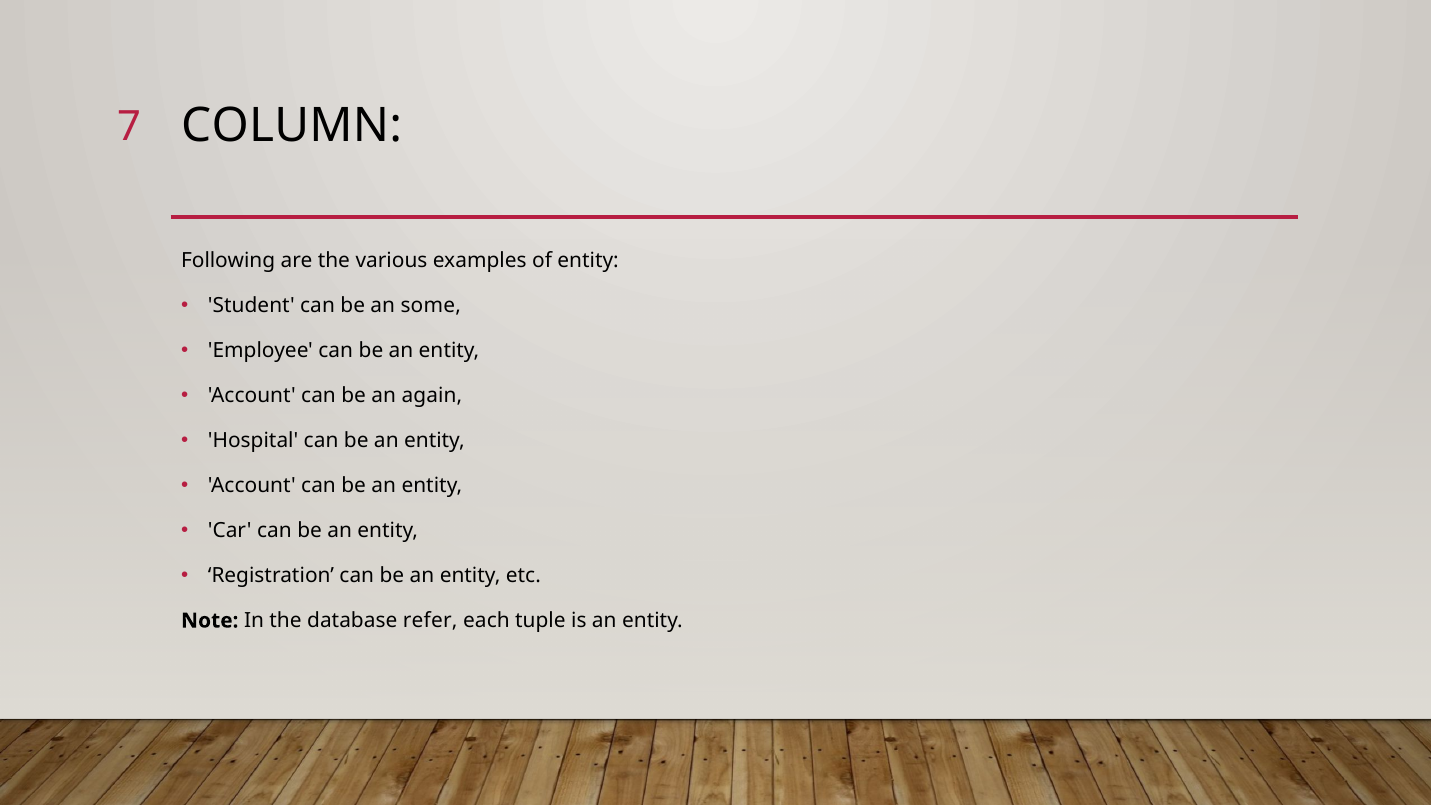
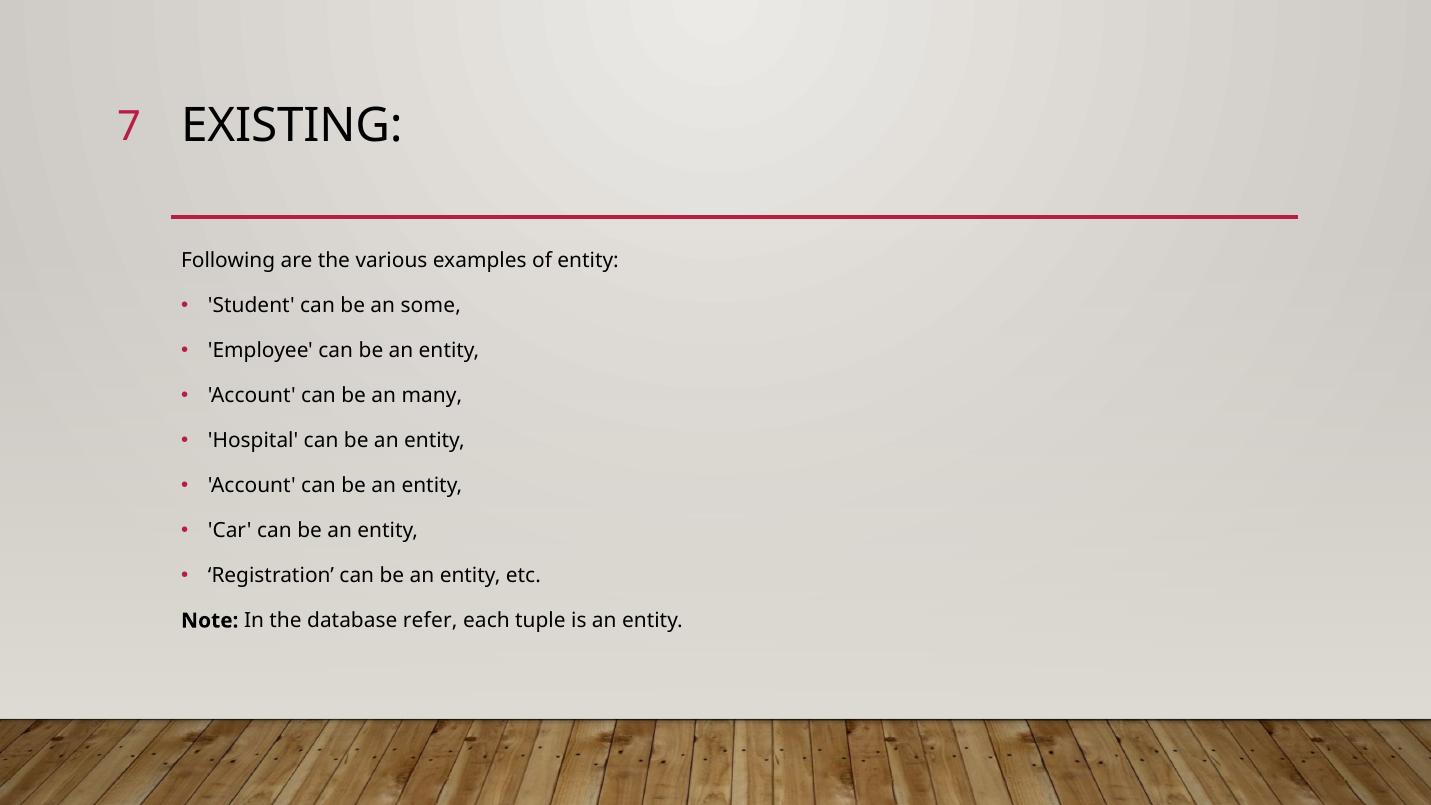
COLUMN: COLUMN -> EXISTING (292, 125)
again: again -> many (432, 396)
